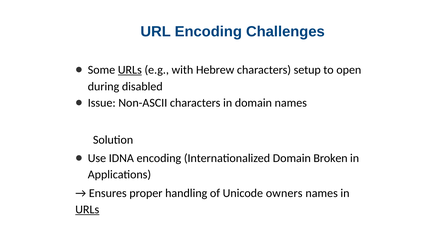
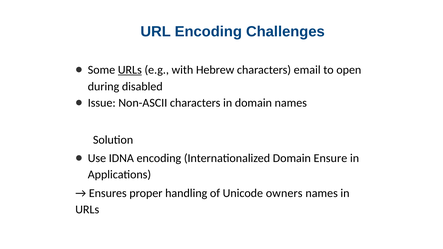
setup: setup -> email (307, 70)
Broken: Broken -> Ensure (330, 158)
URLs underline: present -> none (87, 210)
